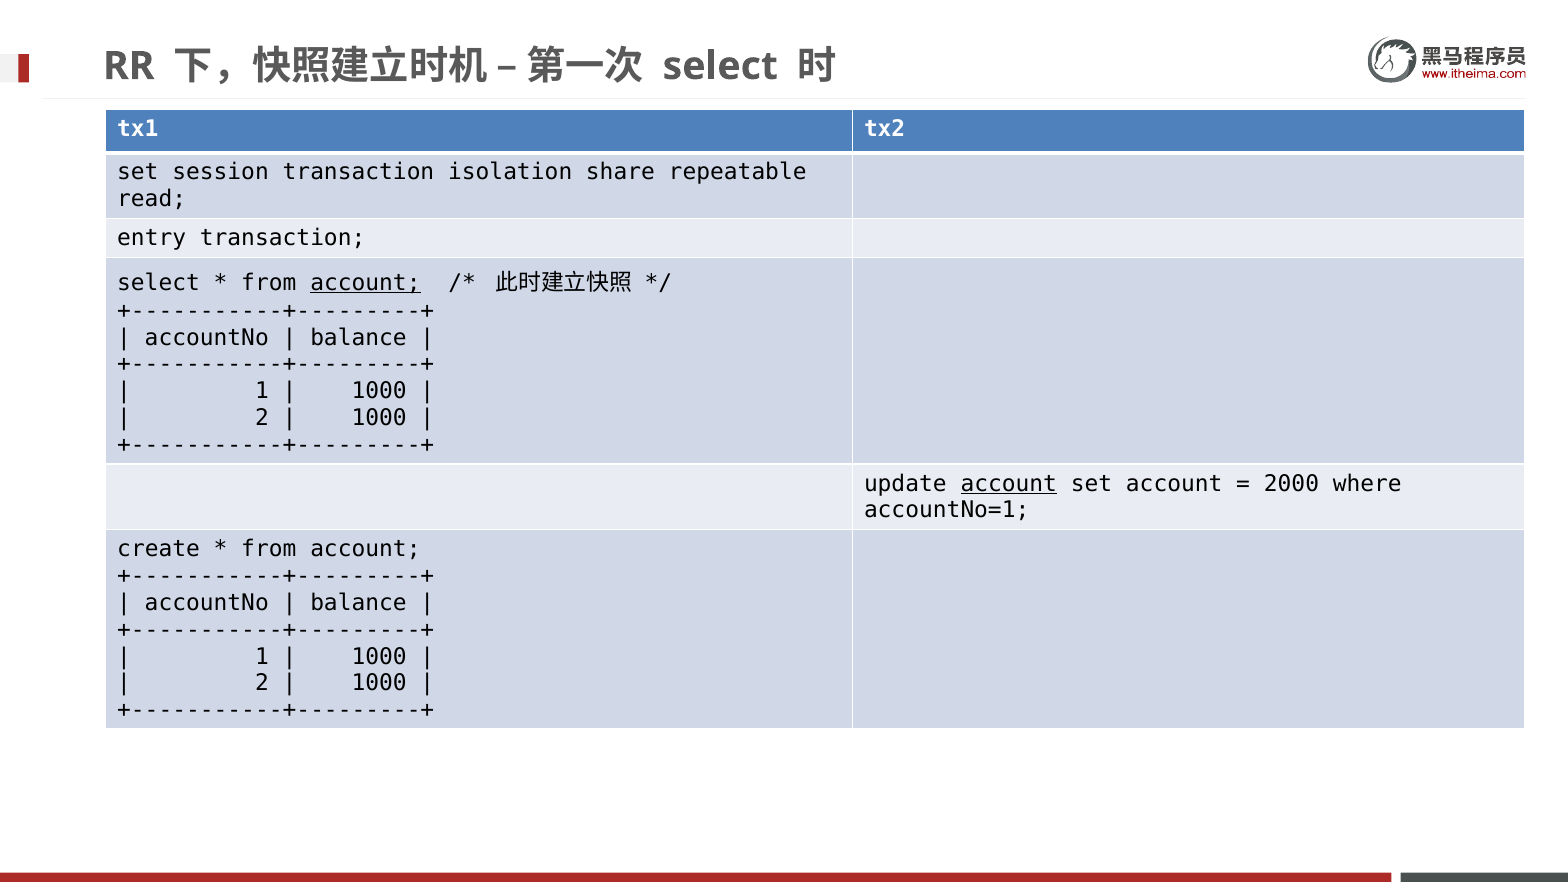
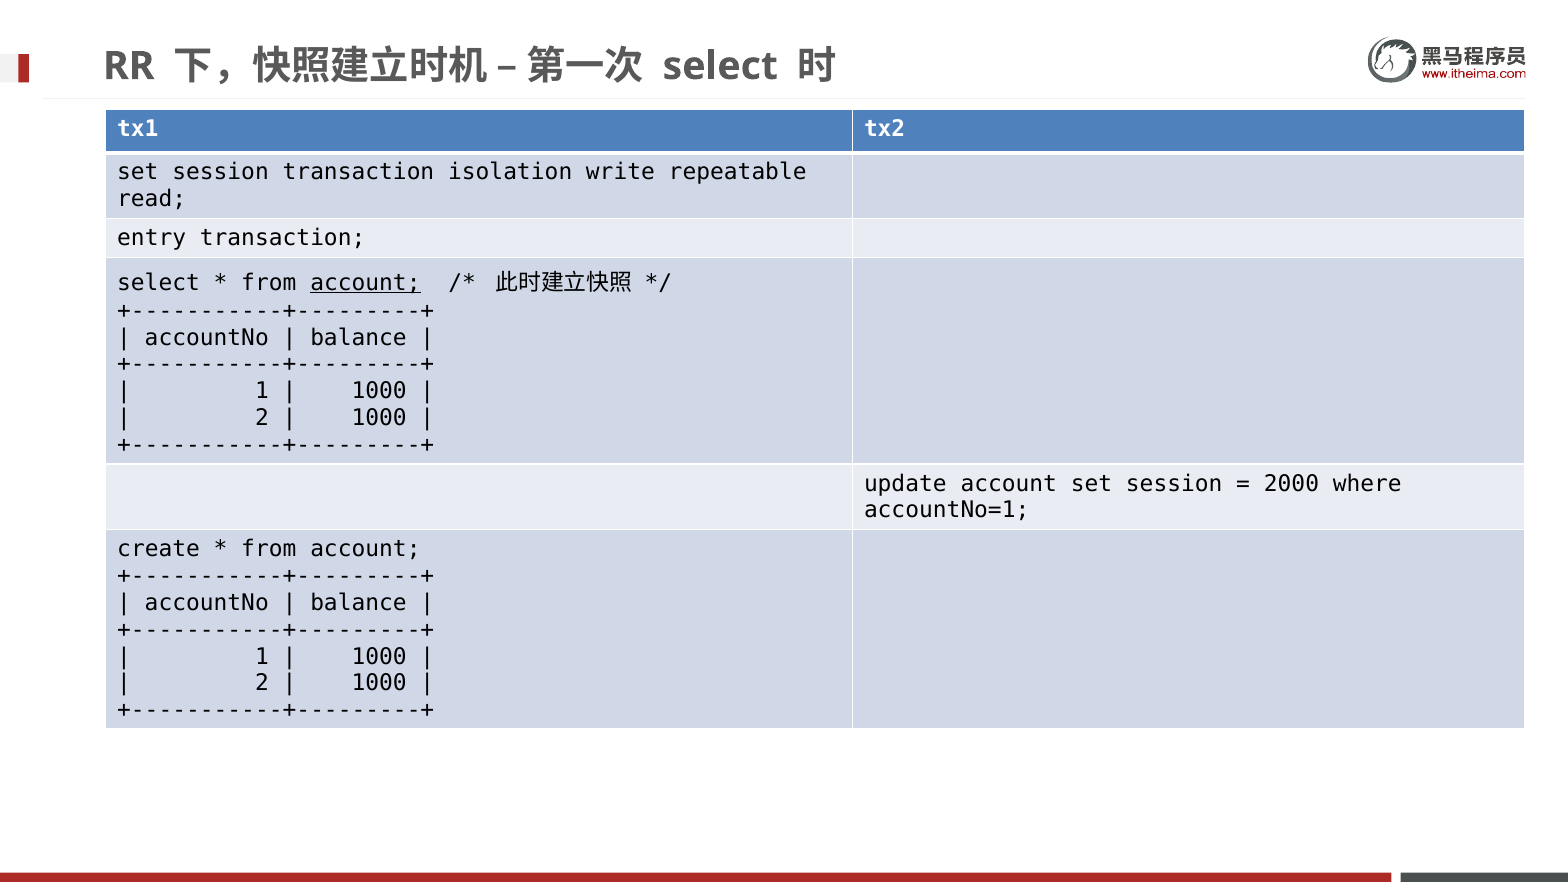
share: share -> write (620, 172)
account underline: present -> none (1009, 484)
account: account -> session (1174, 484)
